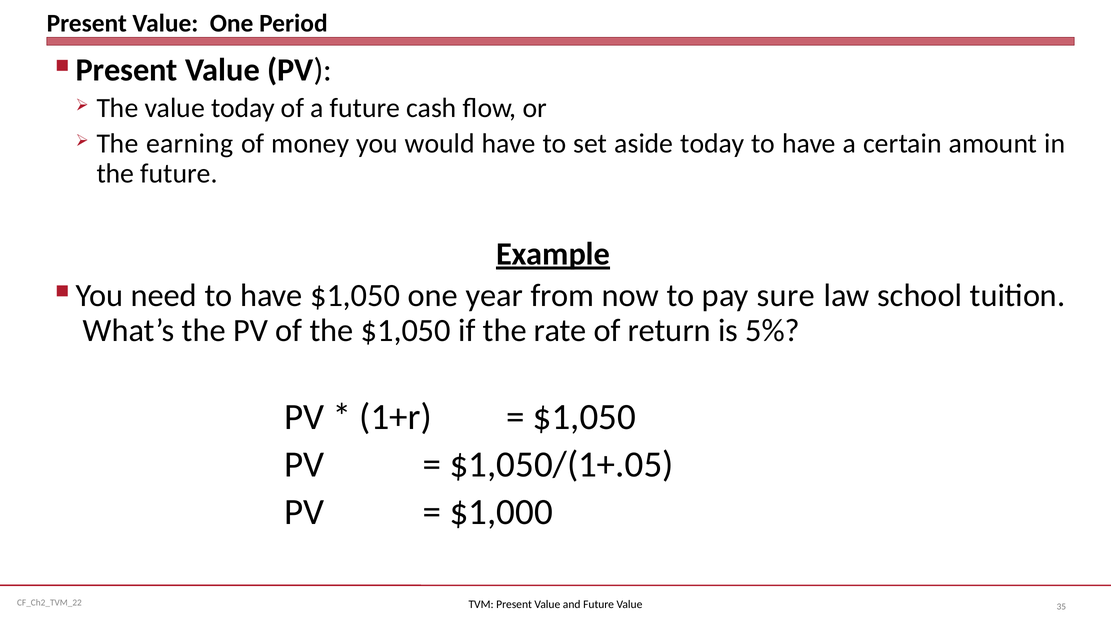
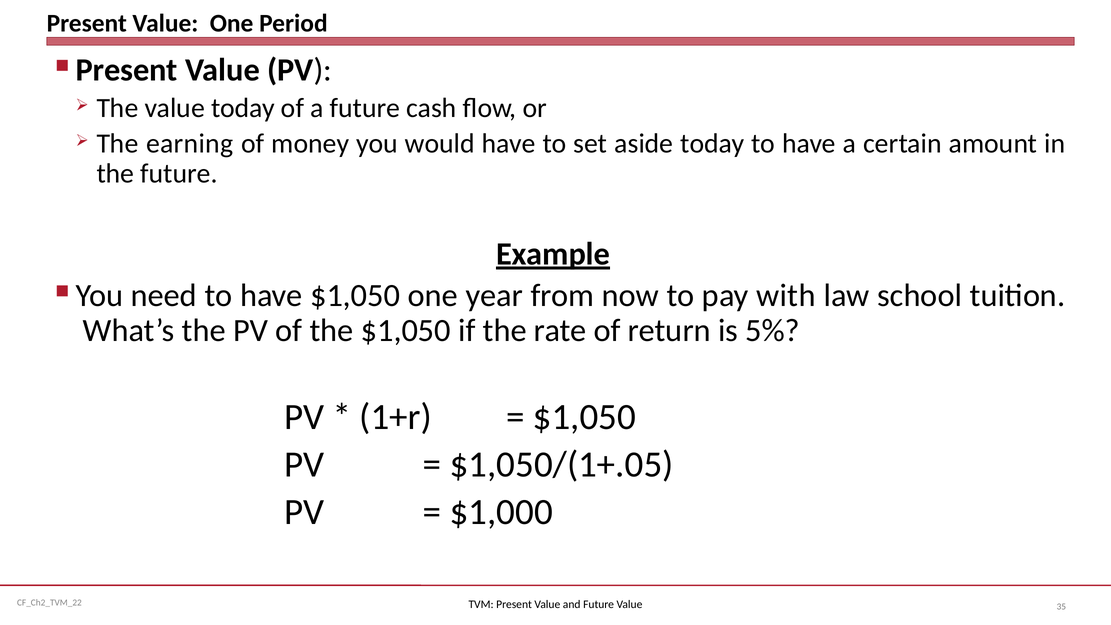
sure: sure -> with (786, 296)
